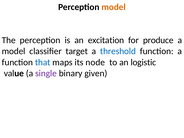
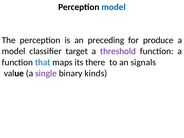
model colour: orange -> blue (114, 7)
excitation: excitation -> preceding (106, 40)
threshold colour: blue -> purple (118, 51)
node: node -> there (95, 62)
logistic: logistic -> signals (143, 62)
given: given -> kinds (96, 73)
